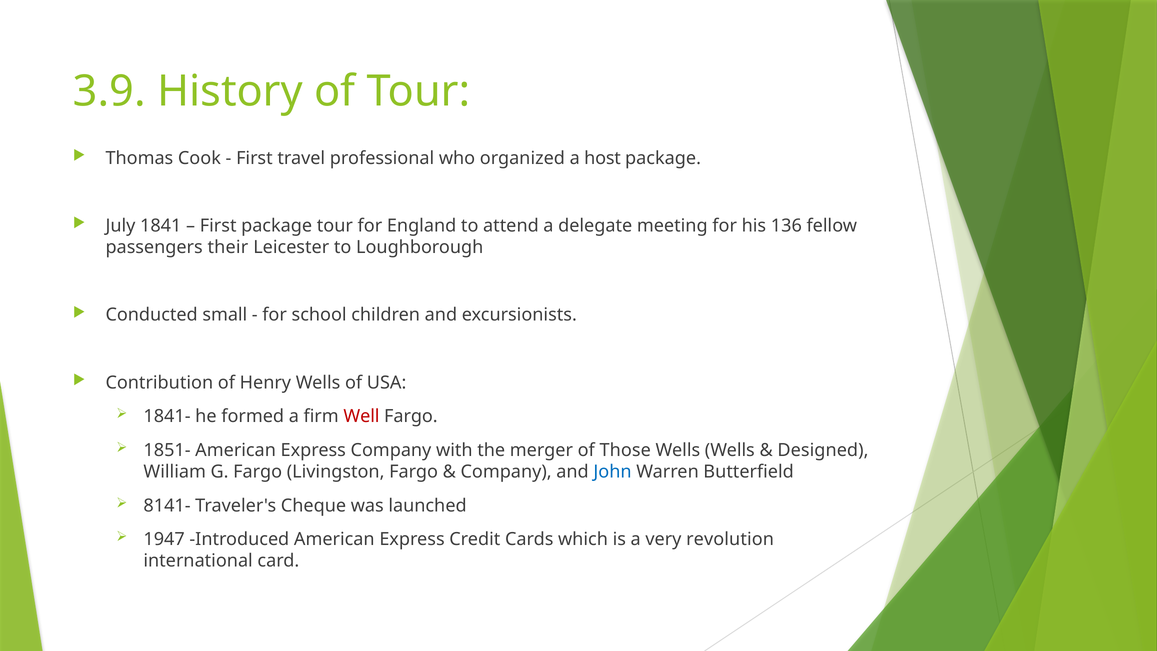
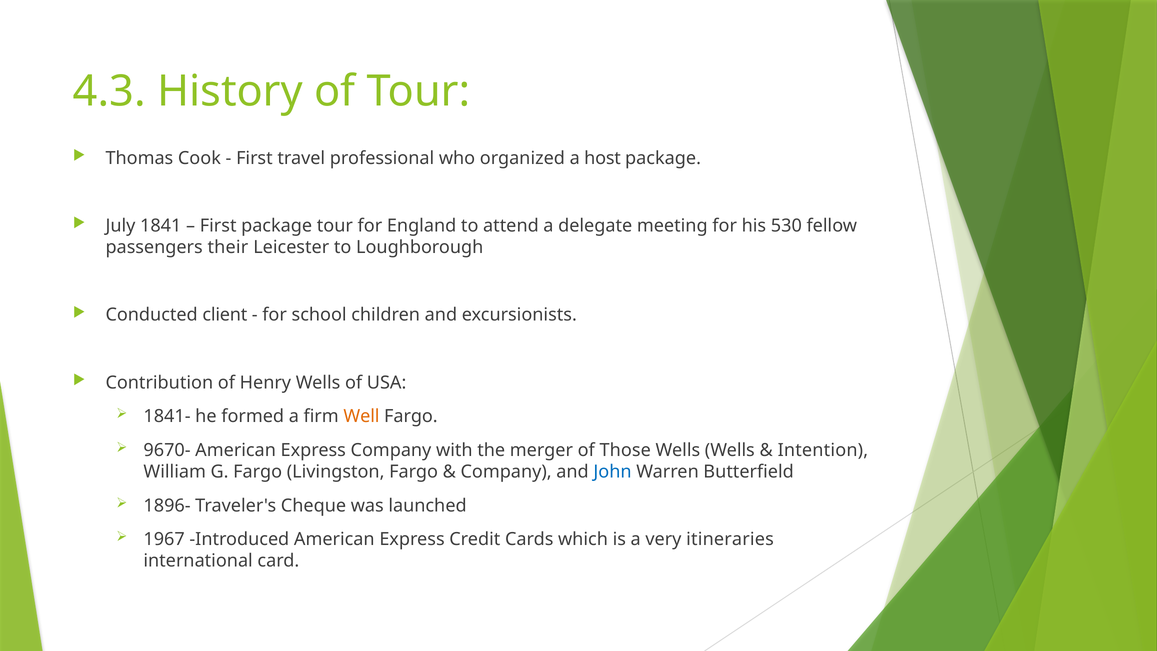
3.9: 3.9 -> 4.3 (109, 91)
136: 136 -> 530 (786, 226)
small: small -> client (225, 315)
Well colour: red -> orange (361, 416)
1851-: 1851- -> 9670- (167, 450)
Designed: Designed -> Intention (823, 450)
8141-: 8141- -> 1896- (167, 505)
1947: 1947 -> 1967 (164, 539)
revolution: revolution -> itineraries (730, 539)
